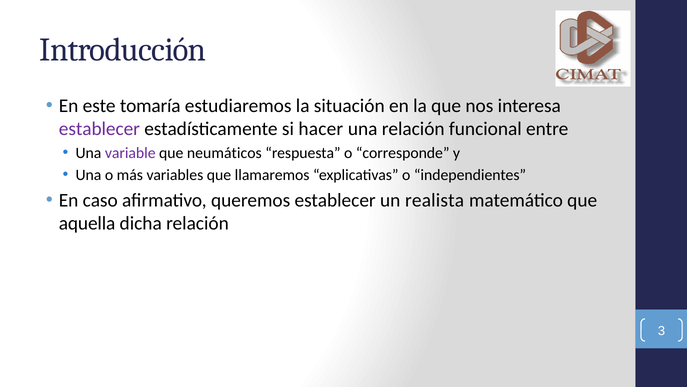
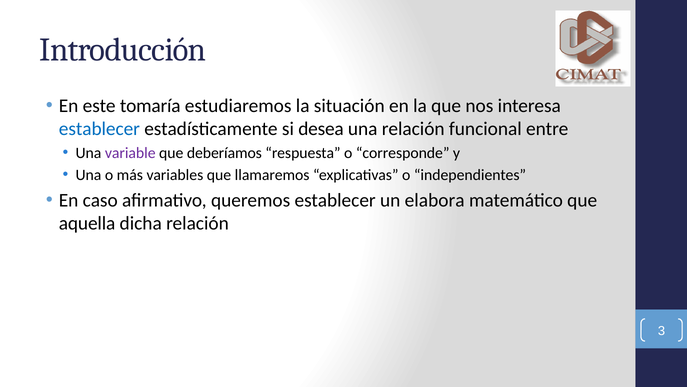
establecer colour: purple -> blue (99, 129)
hacer: hacer -> desea (321, 129)
neumáticos: neumáticos -> deberíamos (224, 153)
realista: realista -> elabora (435, 200)
